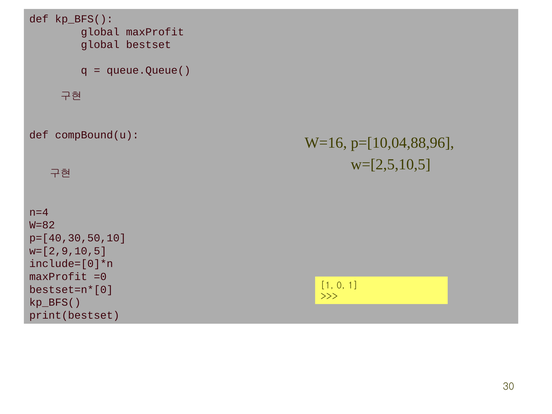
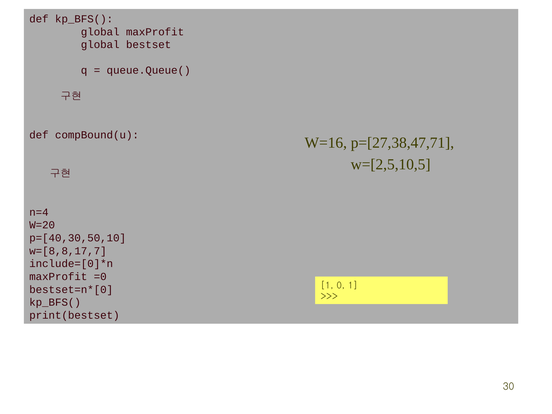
p=[10,04,88,96: p=[10,04,88,96 -> p=[27,38,47,71 (402, 143)
W=82: W=82 -> W=20 (42, 225)
w=[2,9,10,5: w=[2,9,10,5 -> w=[8,8,17,7 (68, 251)
